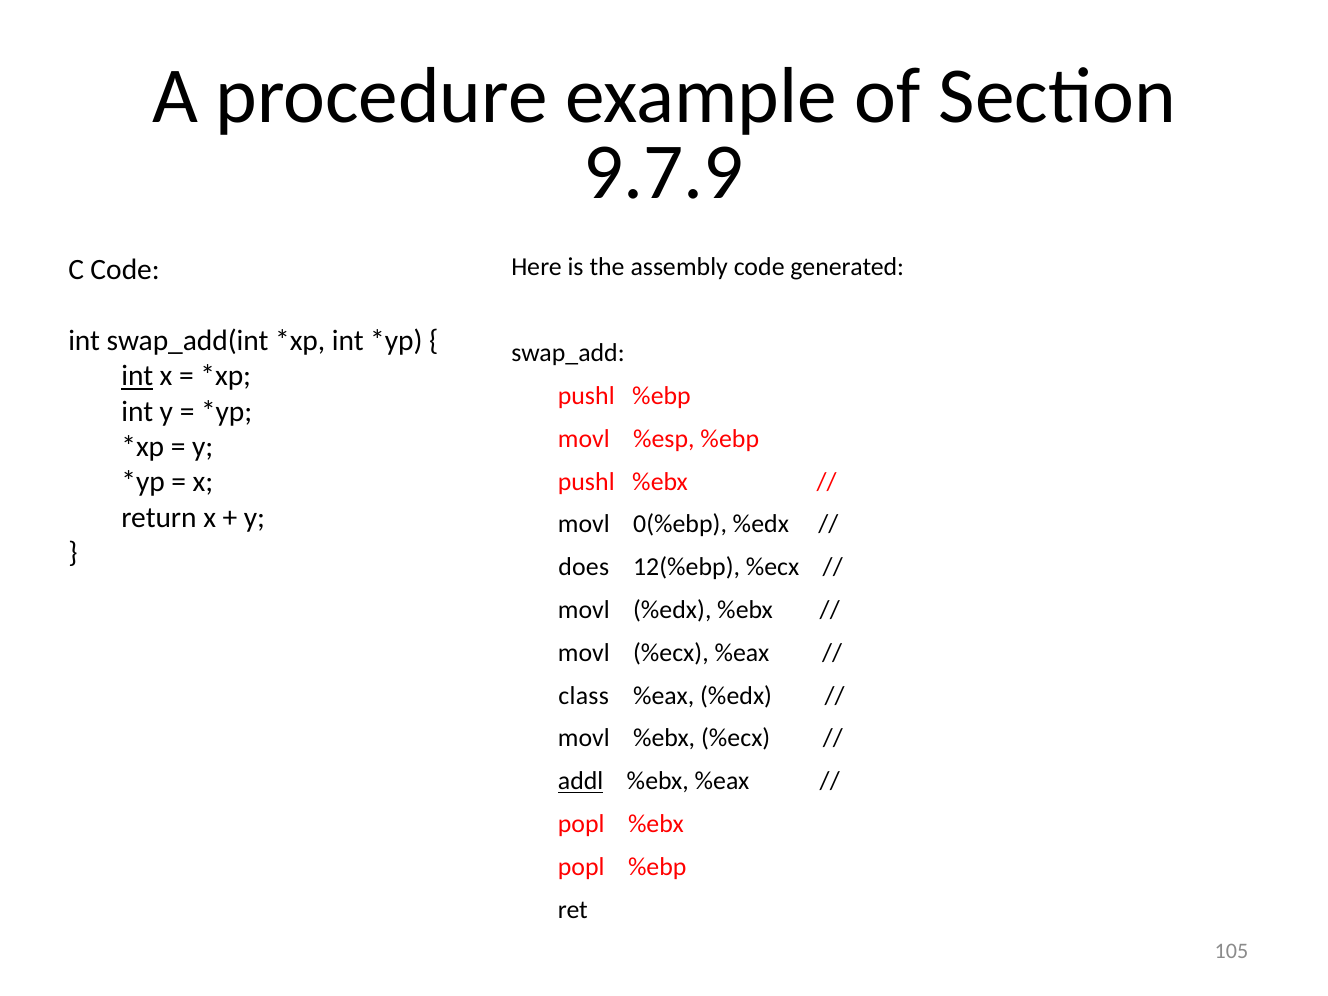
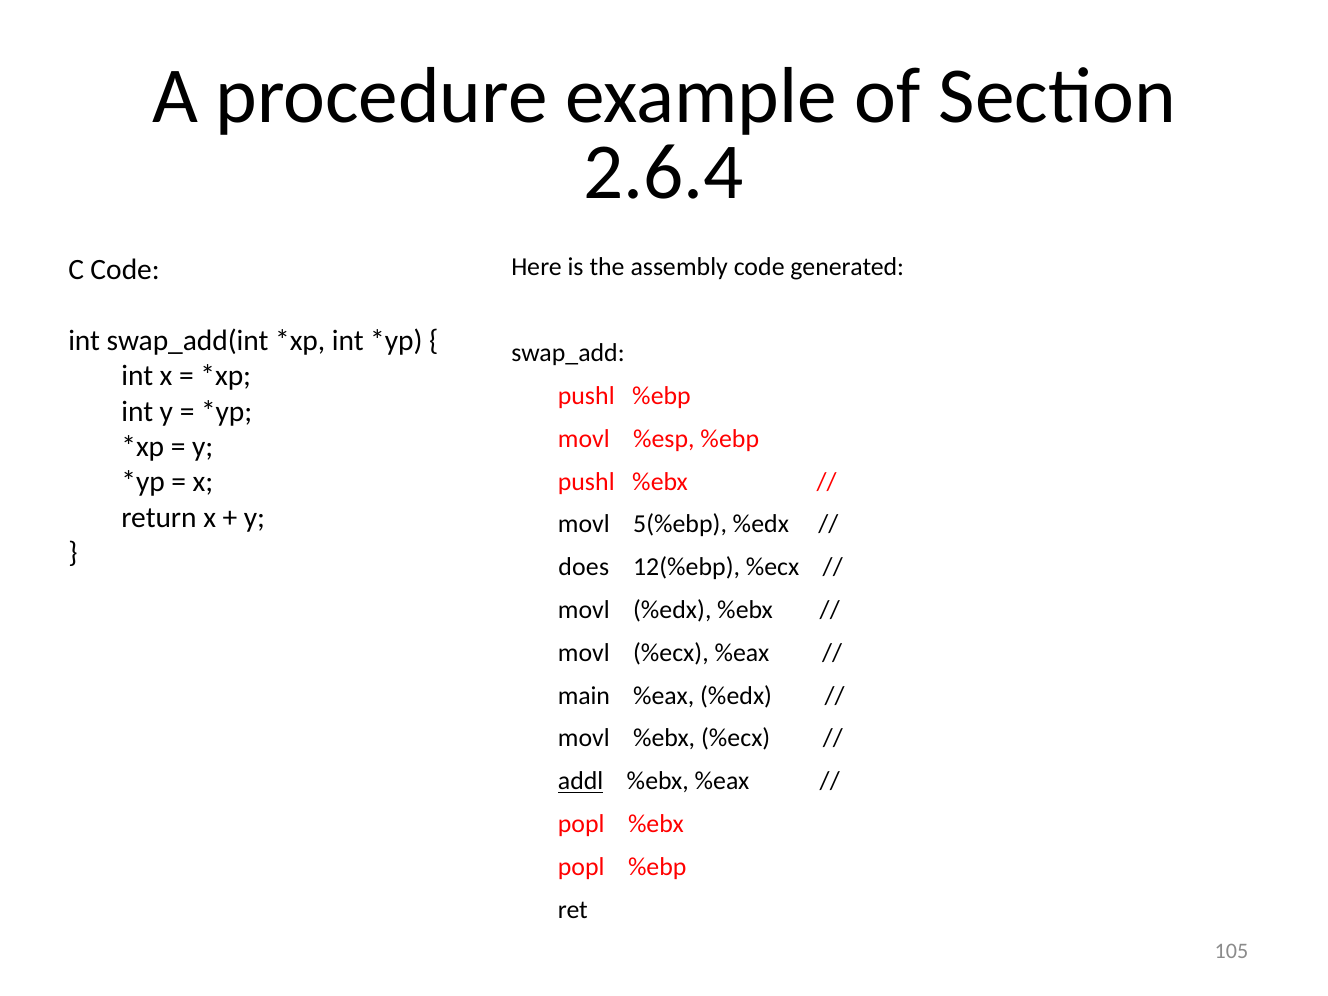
9.7.9: 9.7.9 -> 2.6.4 (664, 173)
int underline: present -> none (137, 376)
0(%ebp: 0(%ebp -> 5(%ebp (680, 524)
class: class -> main (584, 696)
